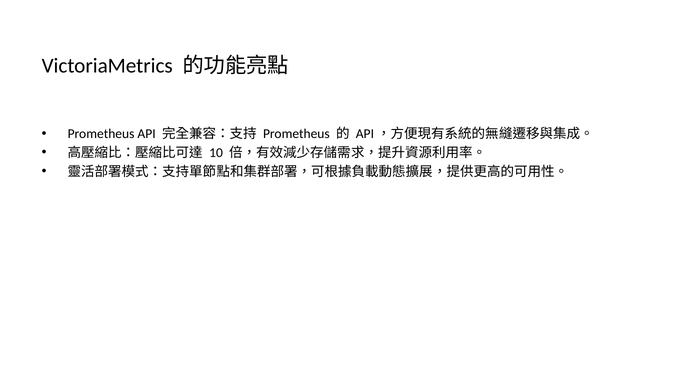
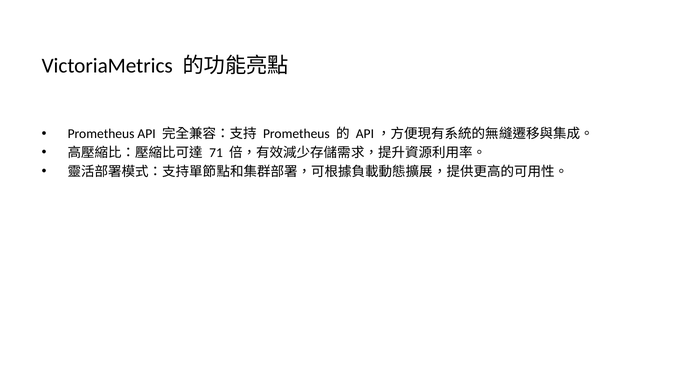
10: 10 -> 71 (216, 153)
